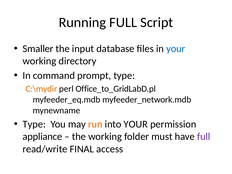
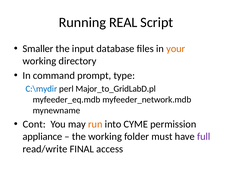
Running FULL: FULL -> REAL (123, 22)
your colour: blue -> orange (176, 49)
C:\mydir colour: orange -> blue (41, 89)
Office_to_GridLabD.pl: Office_to_GridLabD.pl -> Major_to_GridLabD.pl (116, 89)
Type: Type -> Cont (34, 124)
into YOUR: YOUR -> CYME (136, 124)
